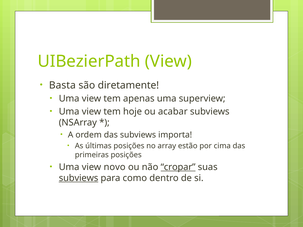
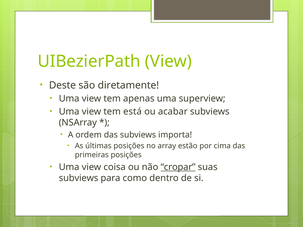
Basta: Basta -> Deste (62, 85)
hoje: hoje -> está (132, 112)
novo: novo -> coisa (115, 167)
subviews underline: present -> none (79, 178)
